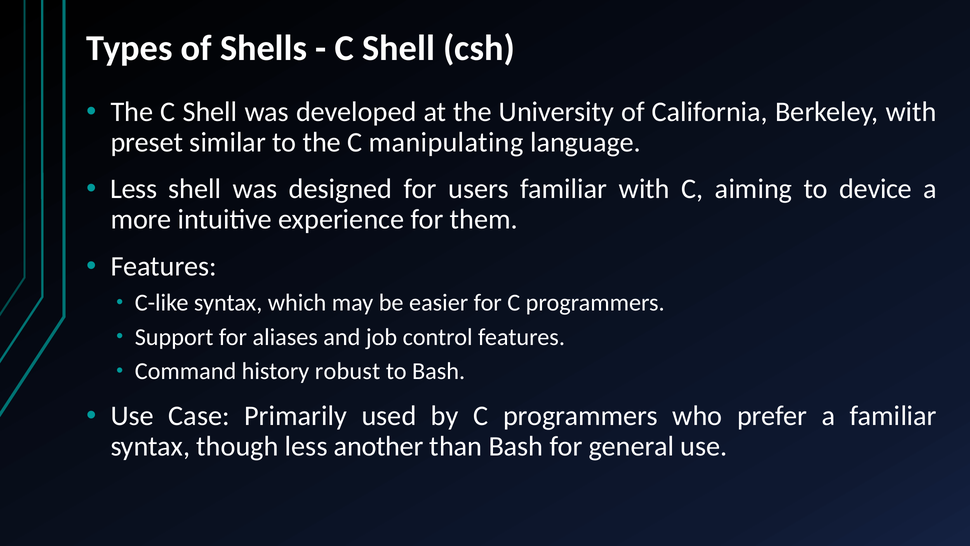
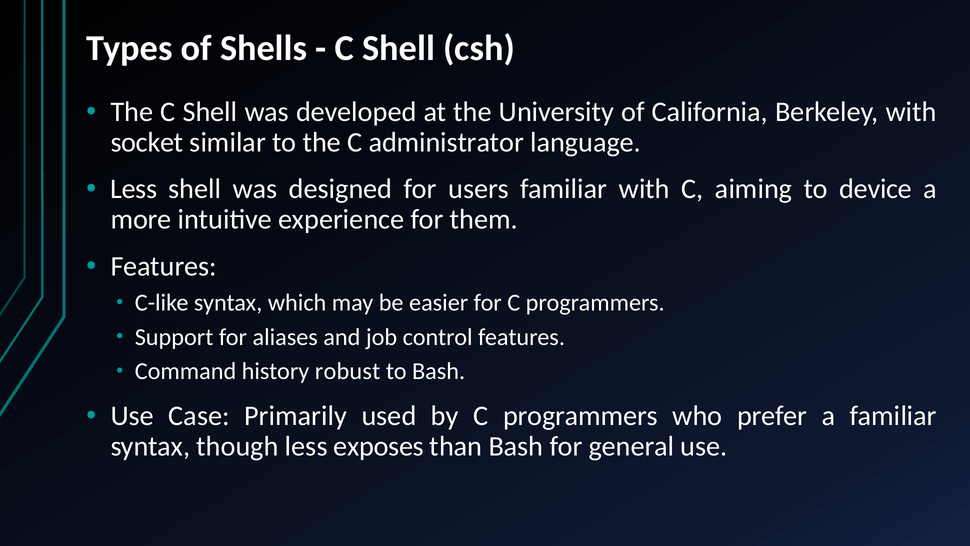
preset: preset -> socket (147, 142)
manipulating: manipulating -> administrator (446, 142)
another: another -> exposes (379, 446)
